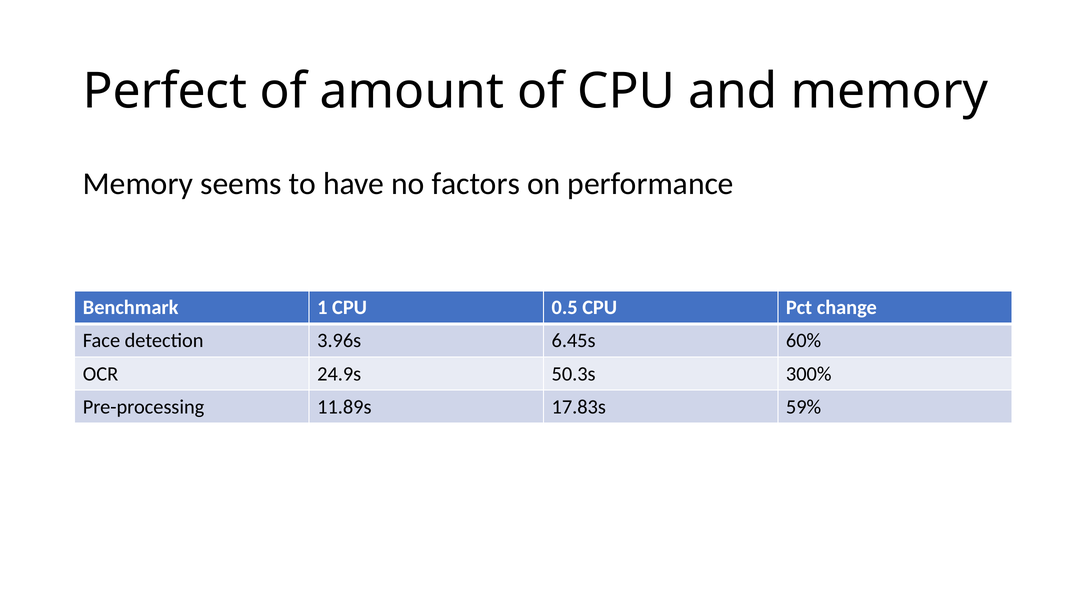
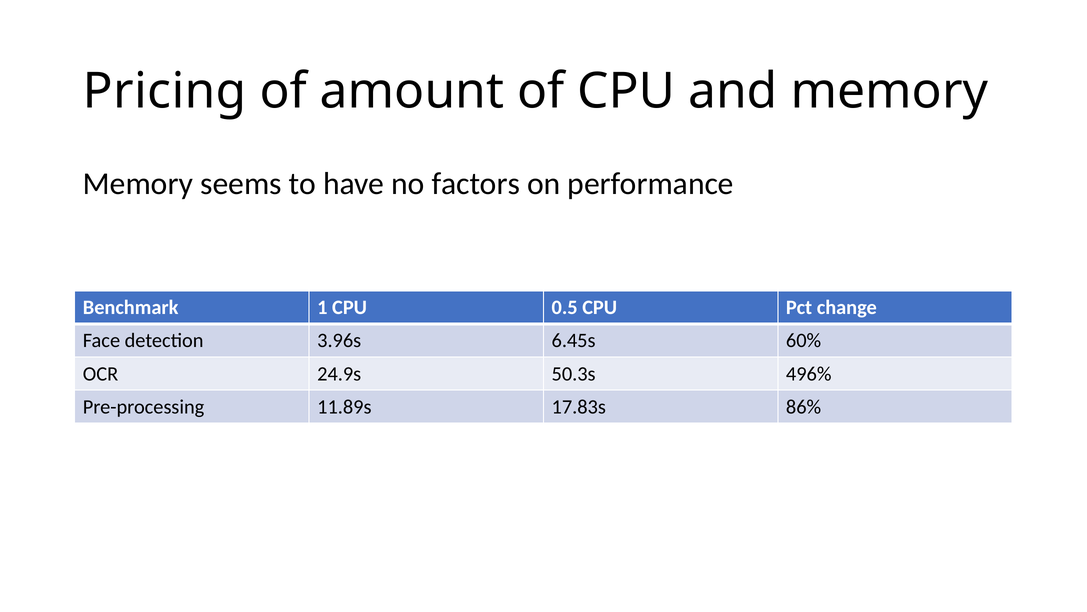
Perfect: Perfect -> Pricing (165, 91)
300%: 300% -> 496% (809, 373)
59%: 59% -> 86% (804, 407)
